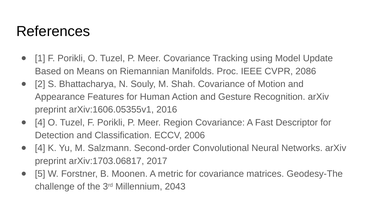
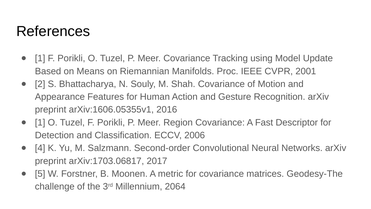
2086: 2086 -> 2001 (306, 71)
4: 4 -> 1 (40, 122)
2043: 2043 -> 2064 (175, 186)
